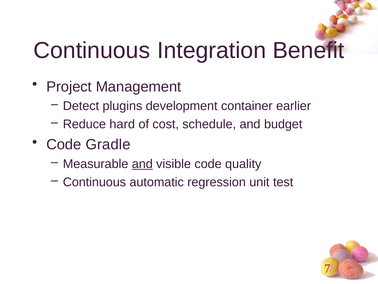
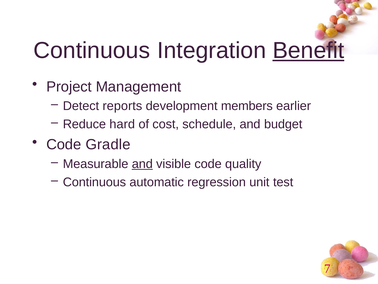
Benefit underline: none -> present (308, 50)
plugins: plugins -> reports (122, 106)
container: container -> members (247, 106)
